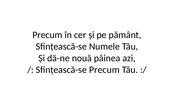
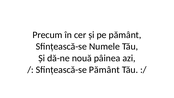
Sfințească-se Precum: Precum -> Pământ (104, 70)
